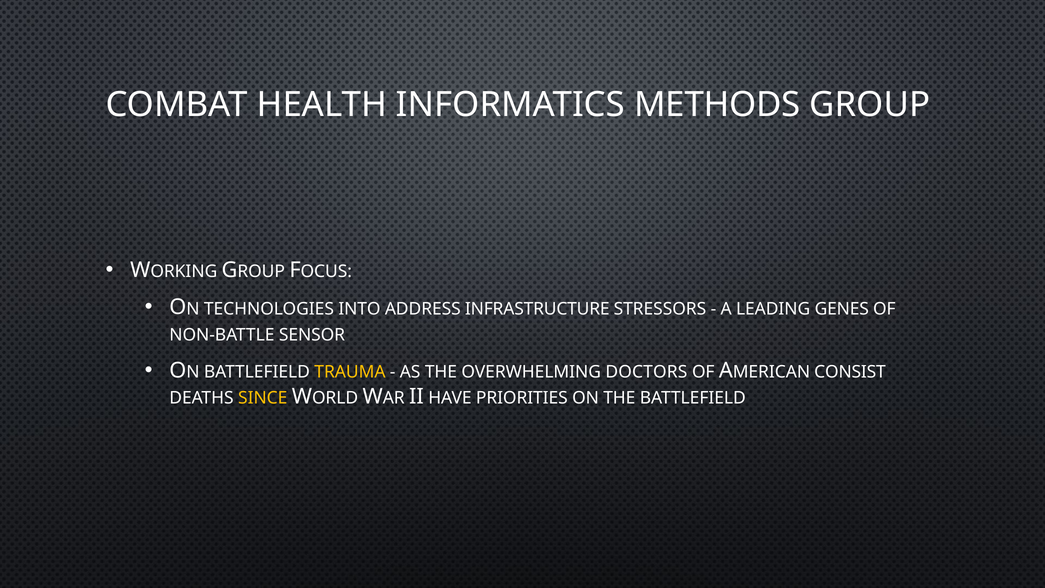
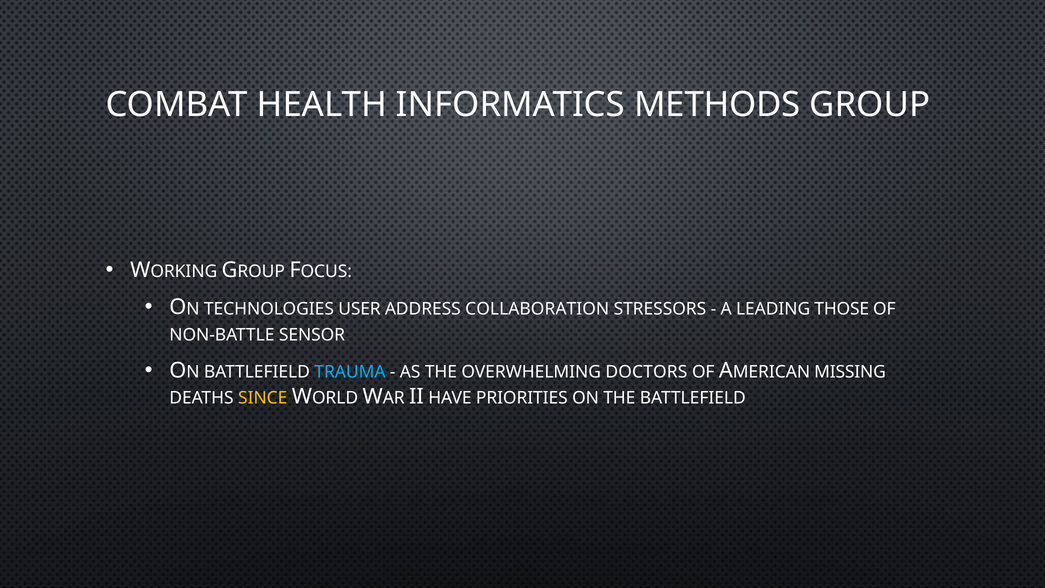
INTO: INTO -> USER (360, 309)
INFRASTRUCTURE: INFRASTRUCTURE -> COLLABORATION (537, 309)
GENES: GENES -> THOSE (842, 309)
TRAUMA colour: yellow -> light blue (350, 372)
CONSIST: CONSIST -> MISSING (850, 372)
